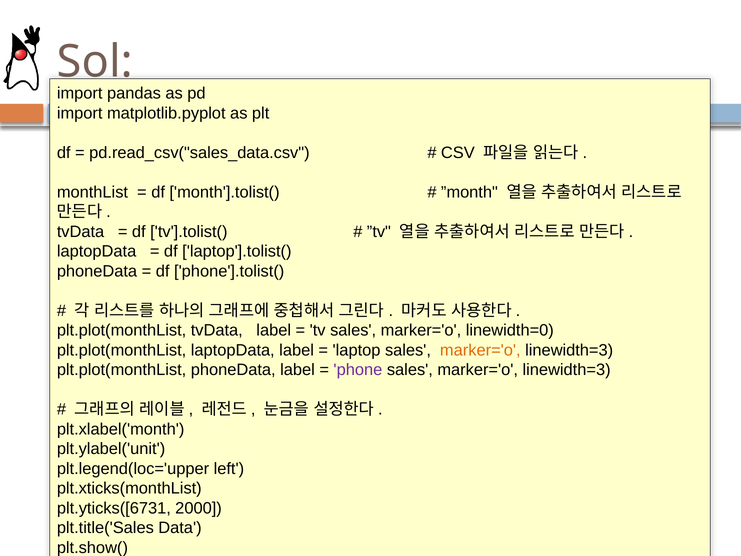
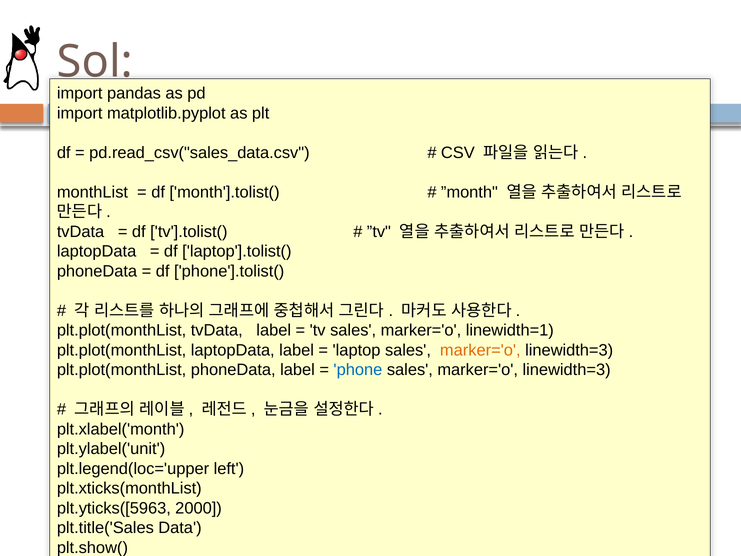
linewidth=0: linewidth=0 -> linewidth=1 (510, 330)
phone colour: purple -> blue (358, 370)
plt.yticks([6731: plt.yticks([6731 -> plt.yticks([5963 (114, 508)
